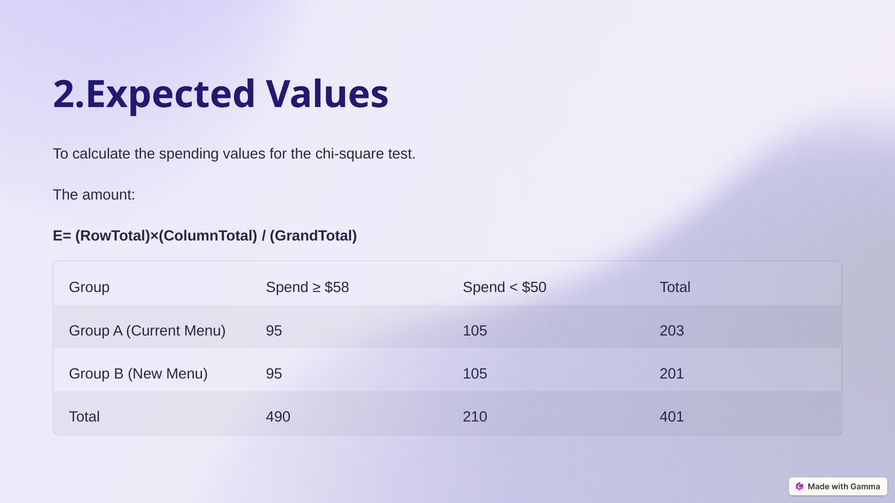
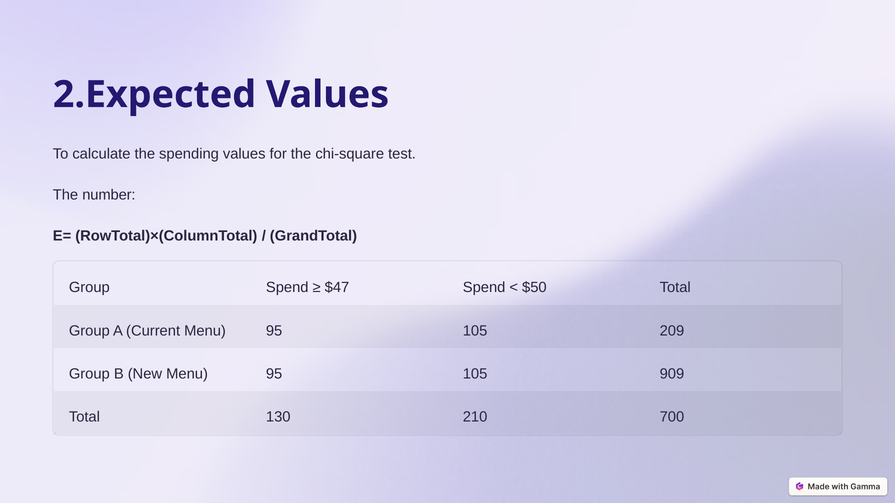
amount: amount -> number (109, 195)
$58: $58 -> $47 (337, 288)
203: 203 -> 209 (672, 331)
201: 201 -> 909 (672, 374)
490: 490 -> 130 (278, 417)
401: 401 -> 700 (672, 417)
